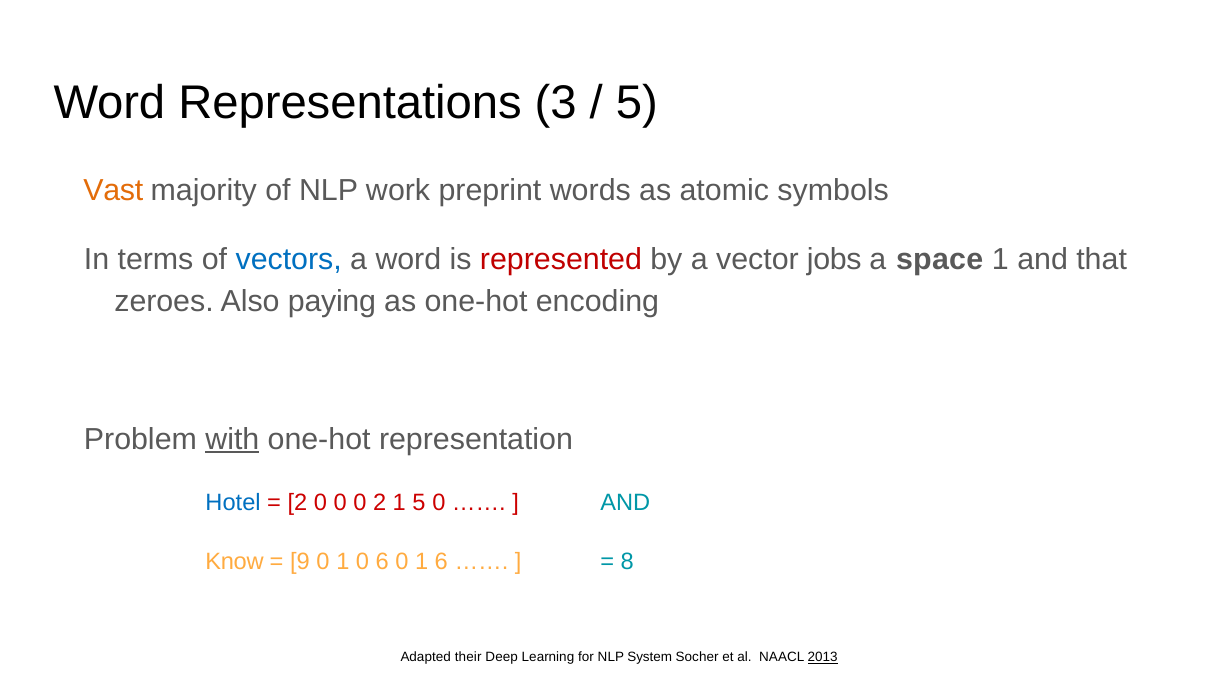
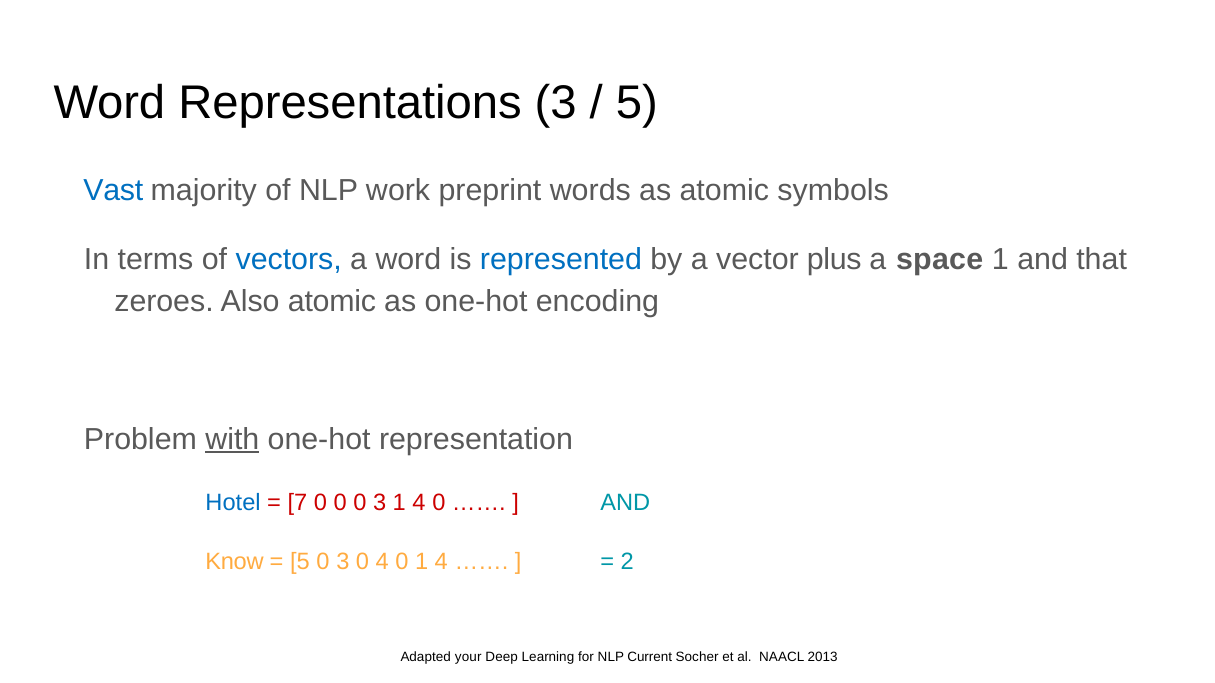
Vast colour: orange -> blue (113, 191)
represented colour: red -> blue (561, 260)
jobs: jobs -> plus (834, 260)
Also paying: paying -> atomic (332, 302)
2: 2 -> 7 (297, 503)
0 0 2: 2 -> 3 (380, 503)
5: 5 -> 4 (419, 503)
9: 9 -> 5 (300, 562)
1: 1 -> 3 (343, 562)
0 6: 6 -> 4 (382, 562)
0 1 6: 6 -> 4 (441, 562)
8: 8 -> 2 (627, 562)
their: their -> your (468, 658)
System: System -> Current (650, 658)
2013 underline: present -> none (823, 658)
